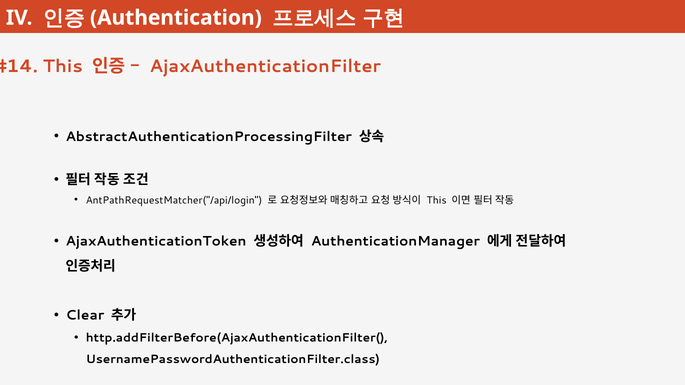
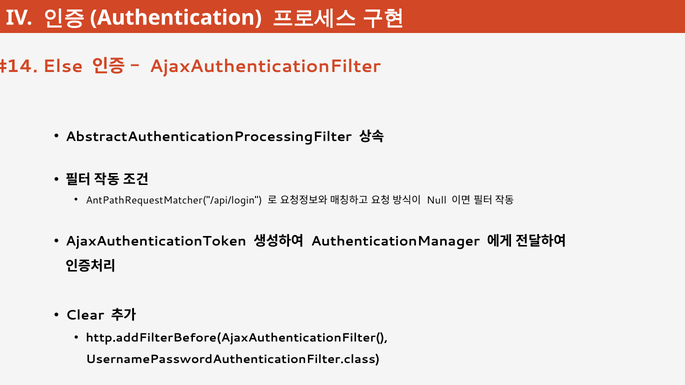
This: This -> Else (63, 66)
This: This -> Null (437, 200)
